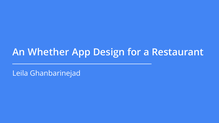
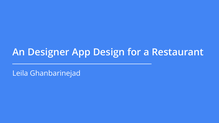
Whether: Whether -> Designer (48, 52)
